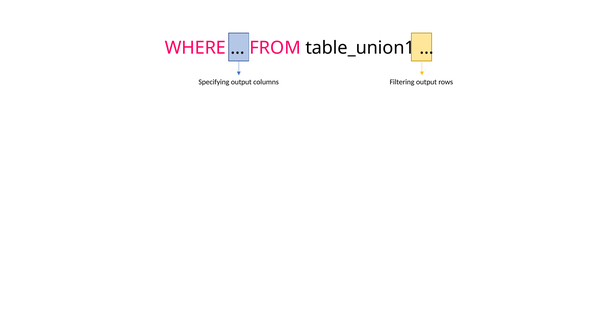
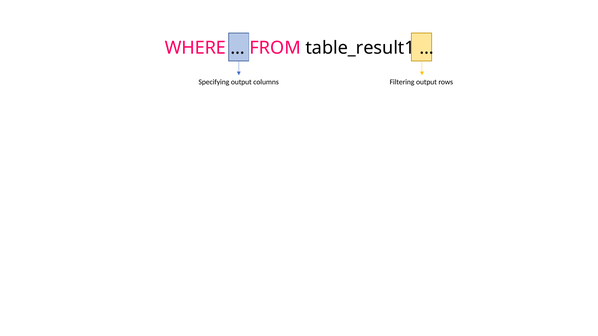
table_union1: table_union1 -> table_result1 (360, 48)
